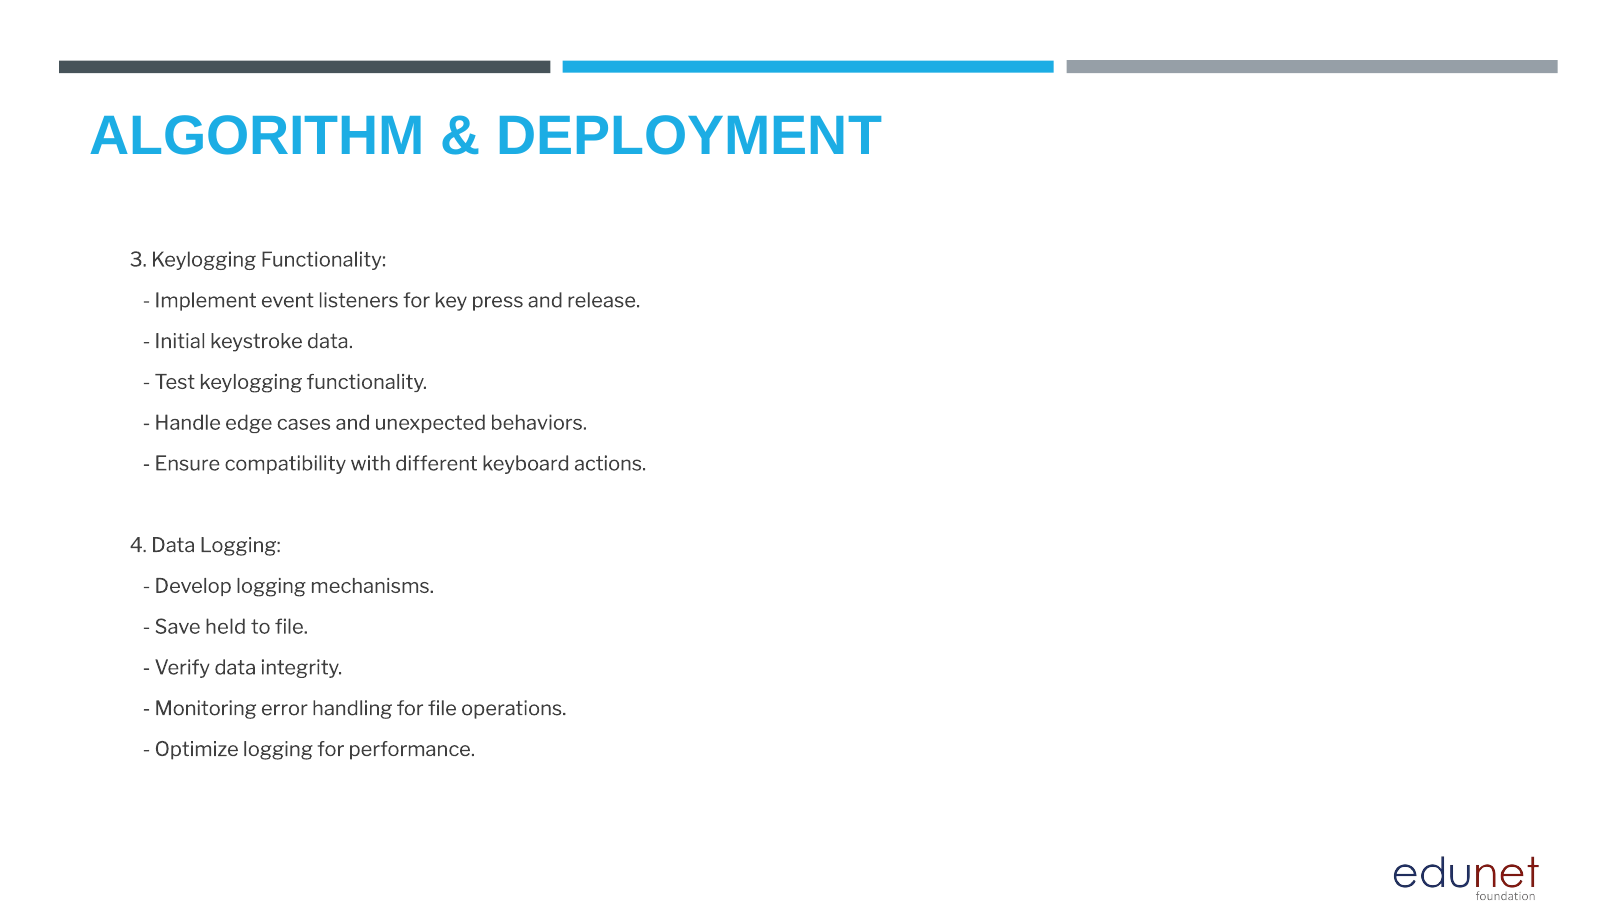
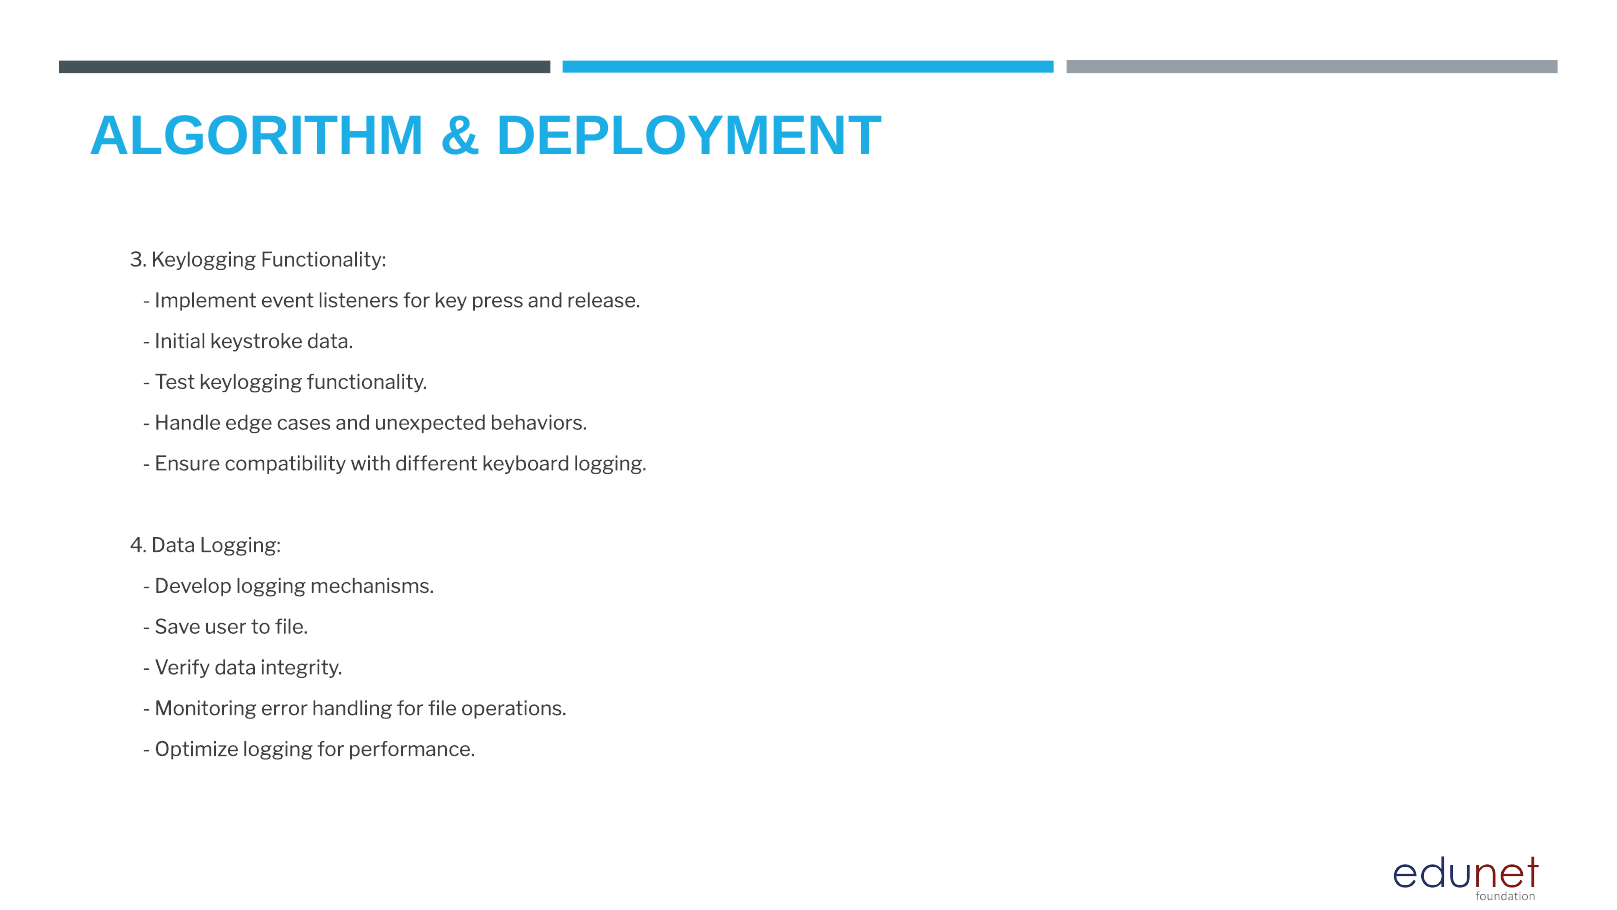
keyboard actions: actions -> logging (610, 464)
held: held -> user (226, 627)
